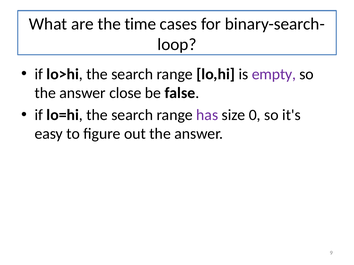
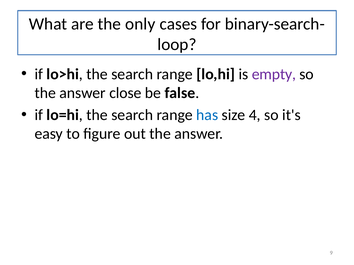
time: time -> only (140, 24)
has colour: purple -> blue (207, 115)
0: 0 -> 4 (255, 115)
